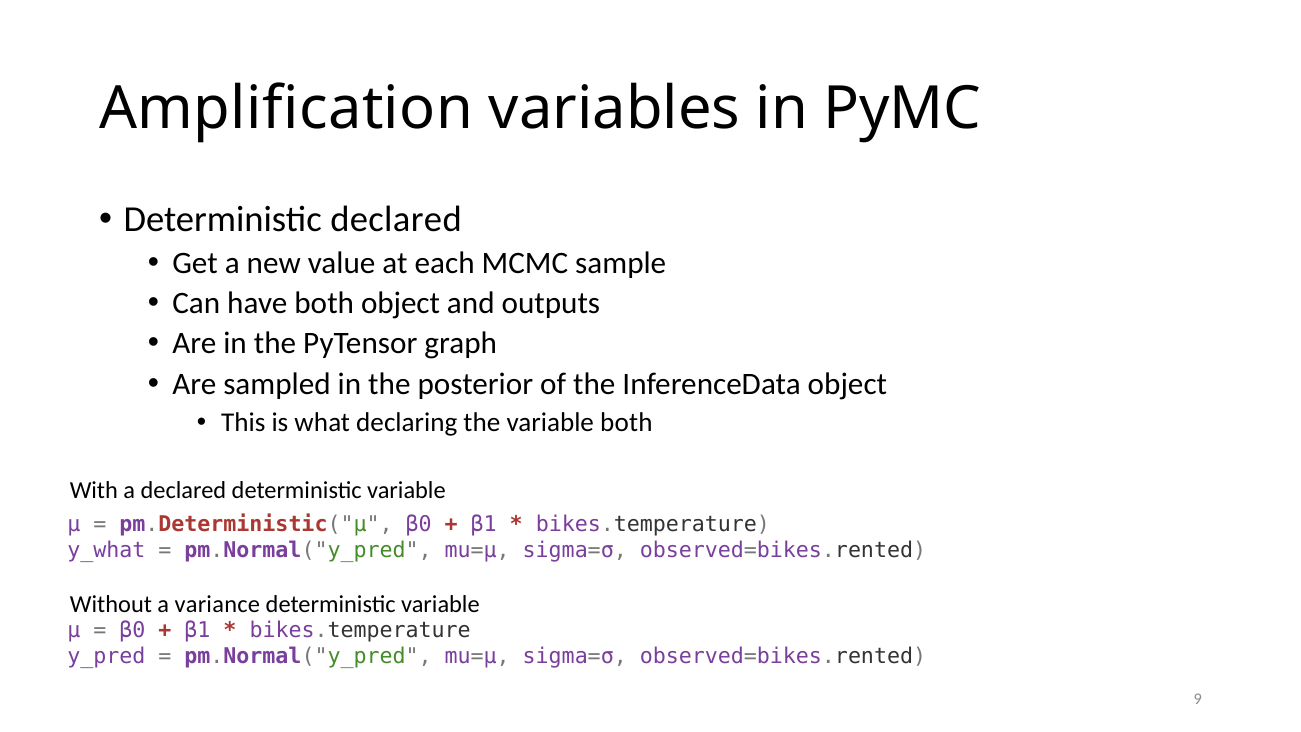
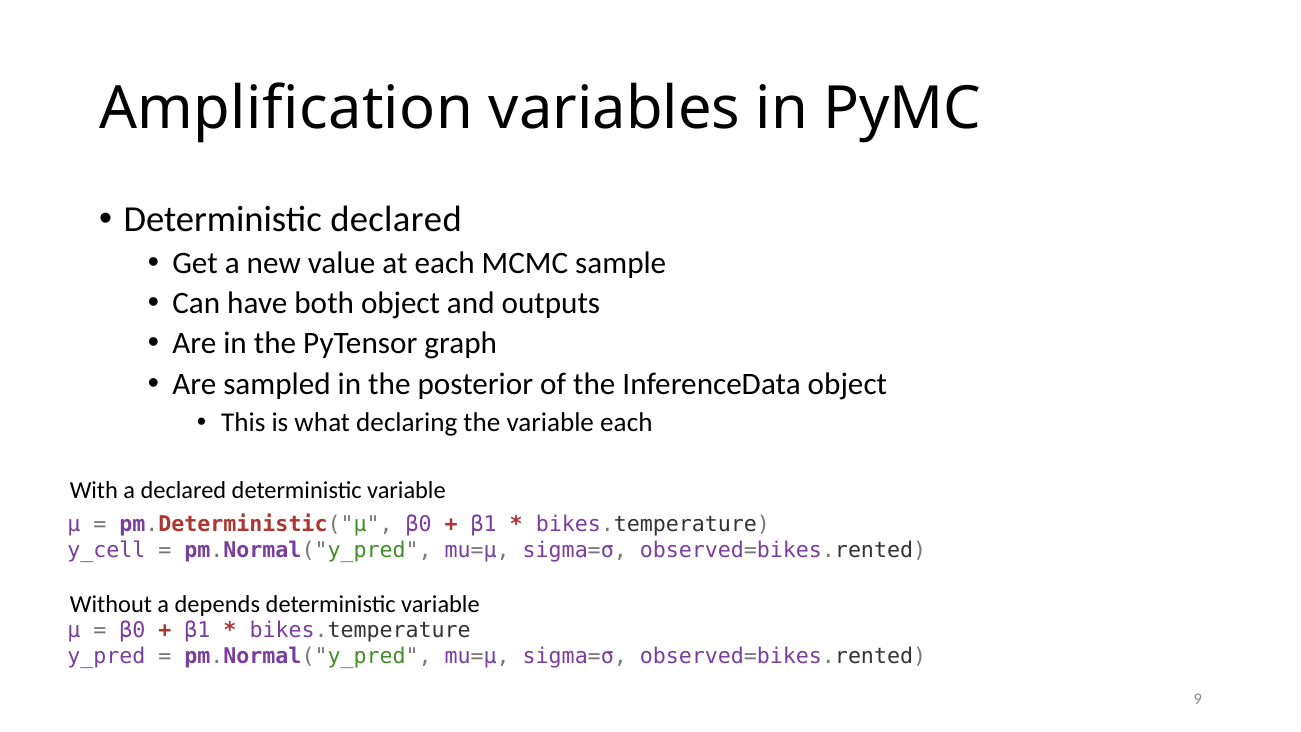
variable both: both -> each (626, 422)
y_what: y_what -> y_cell (106, 550)
variance: variance -> depends (217, 604)
